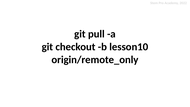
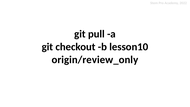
origin/remote_only: origin/remote_only -> origin/review_only (95, 60)
